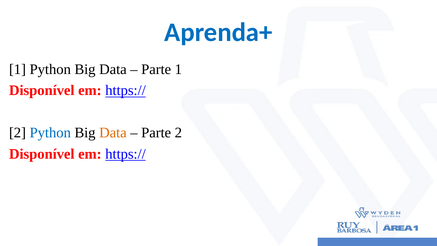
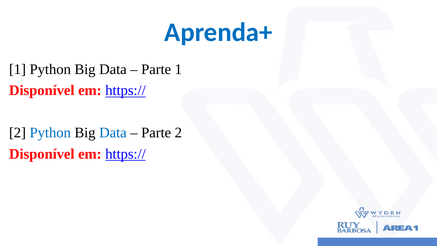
Data colour: orange -> blue (113, 133)
